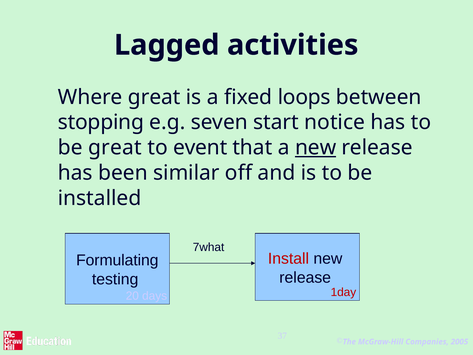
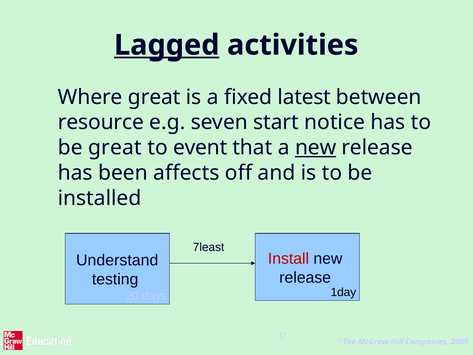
Lagged underline: none -> present (167, 45)
loops: loops -> latest (304, 97)
stopping: stopping -> resource (101, 122)
similar: similar -> affects (186, 173)
7what: 7what -> 7least (209, 247)
Formulating: Formulating -> Understand (117, 260)
1day colour: red -> black (343, 292)
